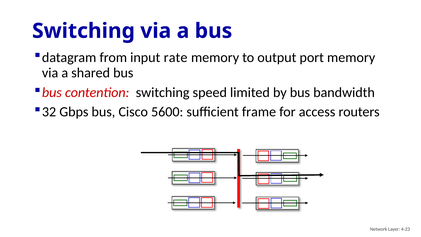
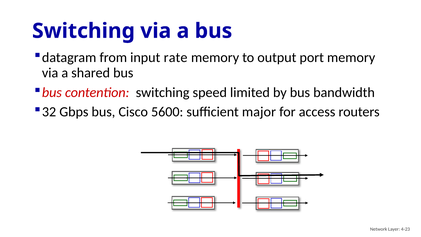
frame: frame -> major (259, 112)
